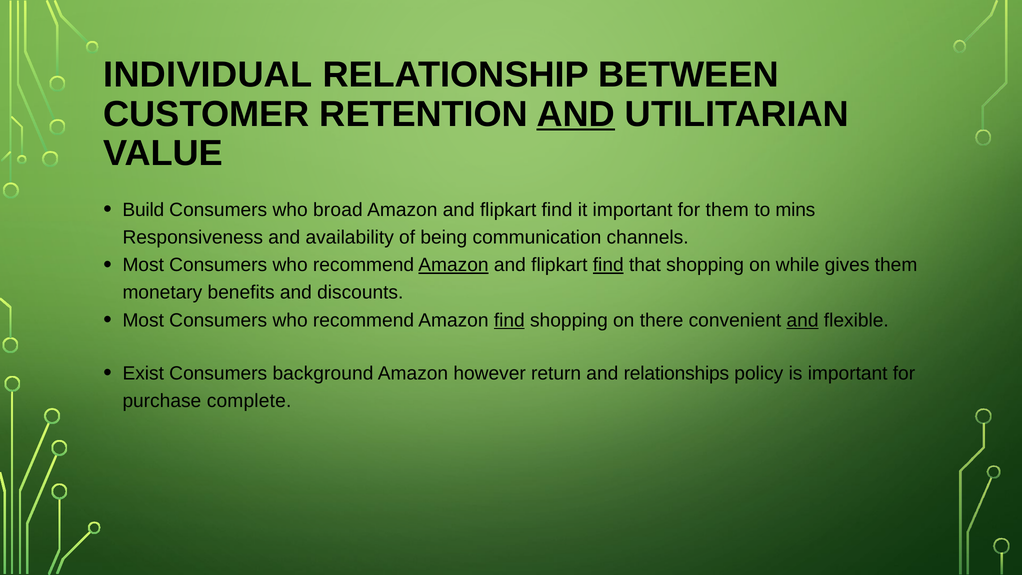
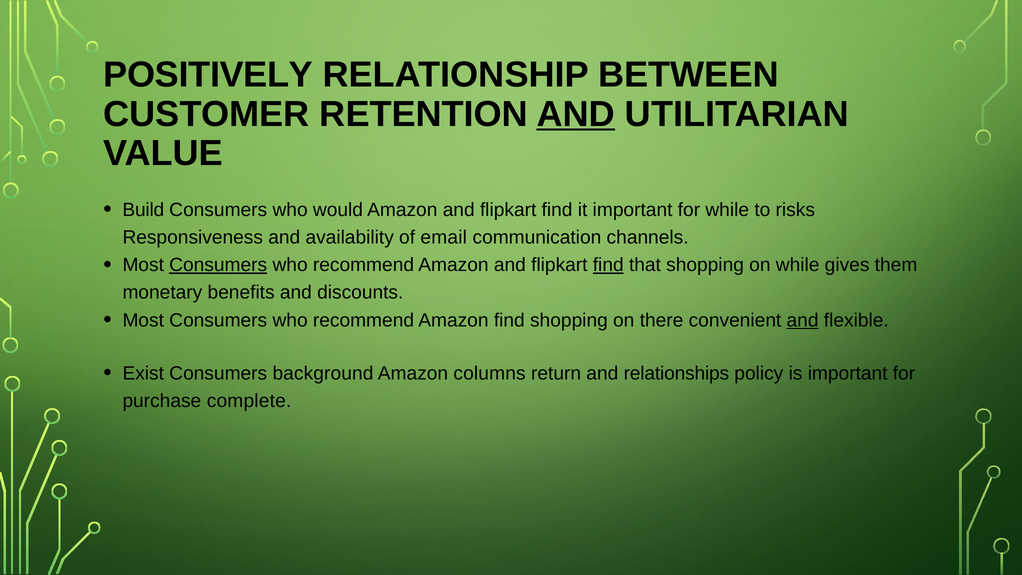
INDIVIDUAL: INDIVIDUAL -> POSITIVELY (208, 75)
broad: broad -> would (338, 210)
for them: them -> while (727, 210)
mins: mins -> risks (795, 210)
being: being -> email (444, 237)
Consumers underline: none -> present (218, 265)
Amazon underline: present -> none (453, 265)
find underline: present -> none (509, 320)
however: however -> columns (490, 373)
